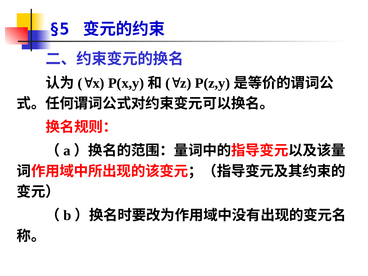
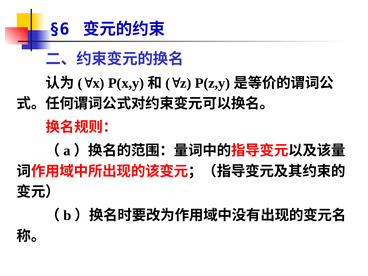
§5: §5 -> §6 (60, 29)
